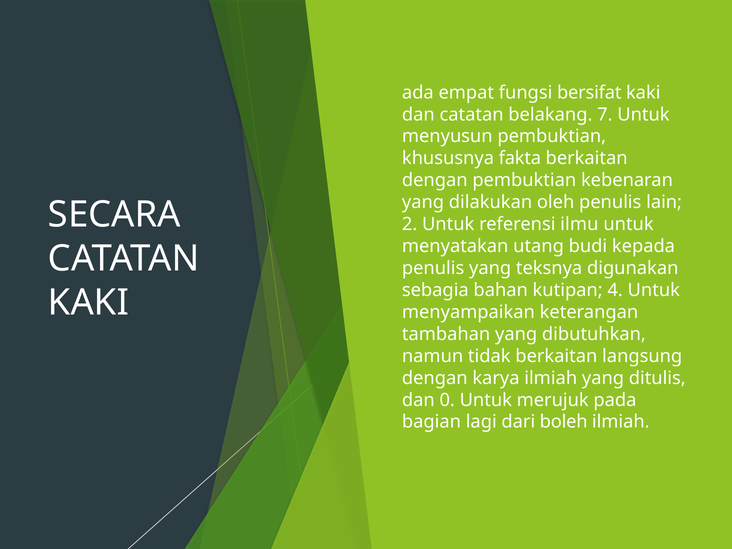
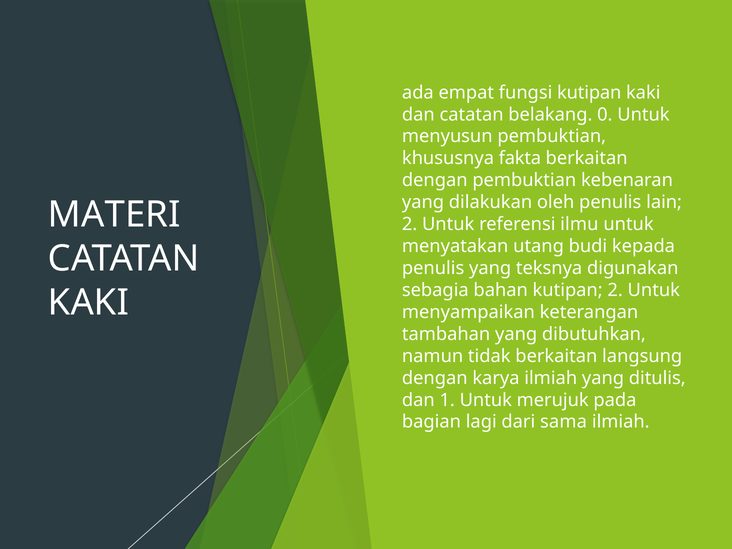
fungsi bersifat: bersifat -> kutipan (589, 93)
7: 7 -> 0 (605, 114)
SECARA: SECARA -> MATERI (114, 215)
kutipan 4: 4 -> 2 (615, 290)
0: 0 -> 1 (447, 400)
boleh: boleh -> sama (564, 422)
